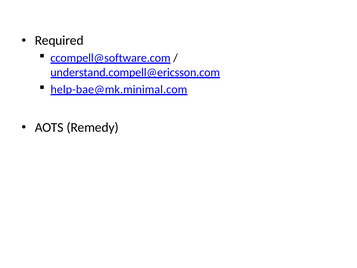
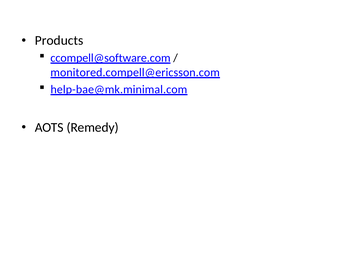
Required: Required -> Products (59, 41)
understand.compell@ericsson.com: understand.compell@ericsson.com -> monitored.compell@ericsson.com (135, 72)
